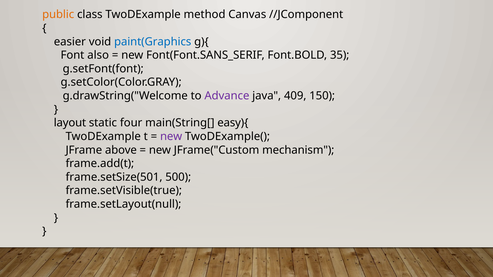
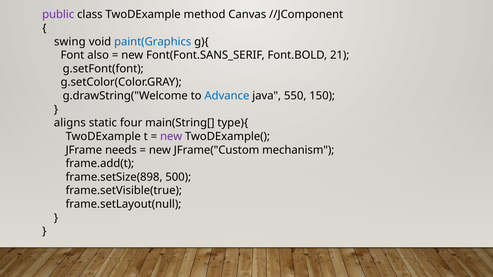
public colour: orange -> purple (58, 15)
easier: easier -> swing (70, 42)
35: 35 -> 21 (340, 55)
Advance colour: purple -> blue (227, 96)
409: 409 -> 550 (295, 96)
layout: layout -> aligns (70, 123)
easy){: easy){ -> type){ (233, 123)
above: above -> needs (121, 150)
frame.setSize(501: frame.setSize(501 -> frame.setSize(898 (114, 177)
